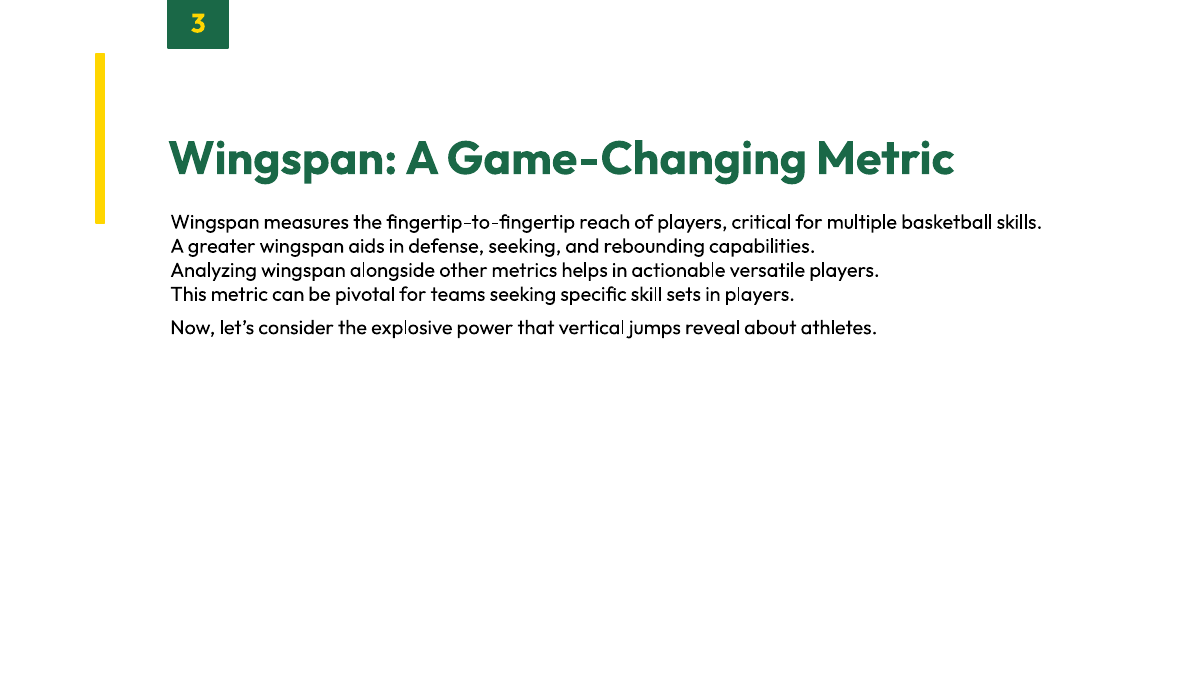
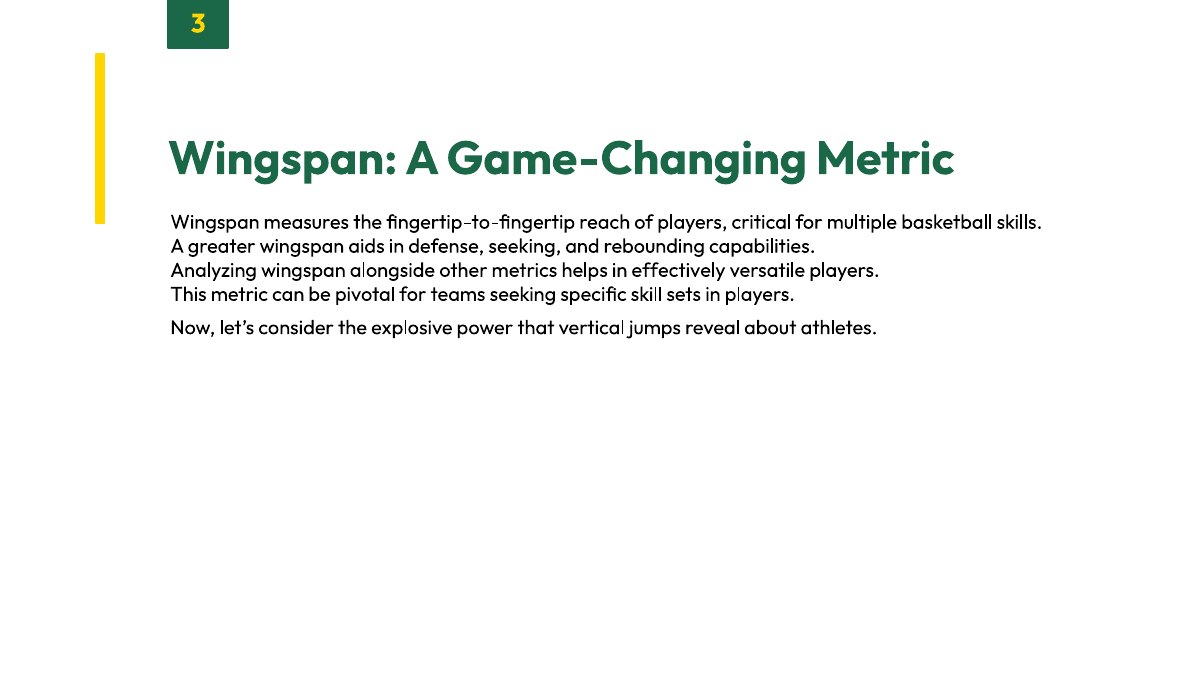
actionable: actionable -> effectively (678, 270)
